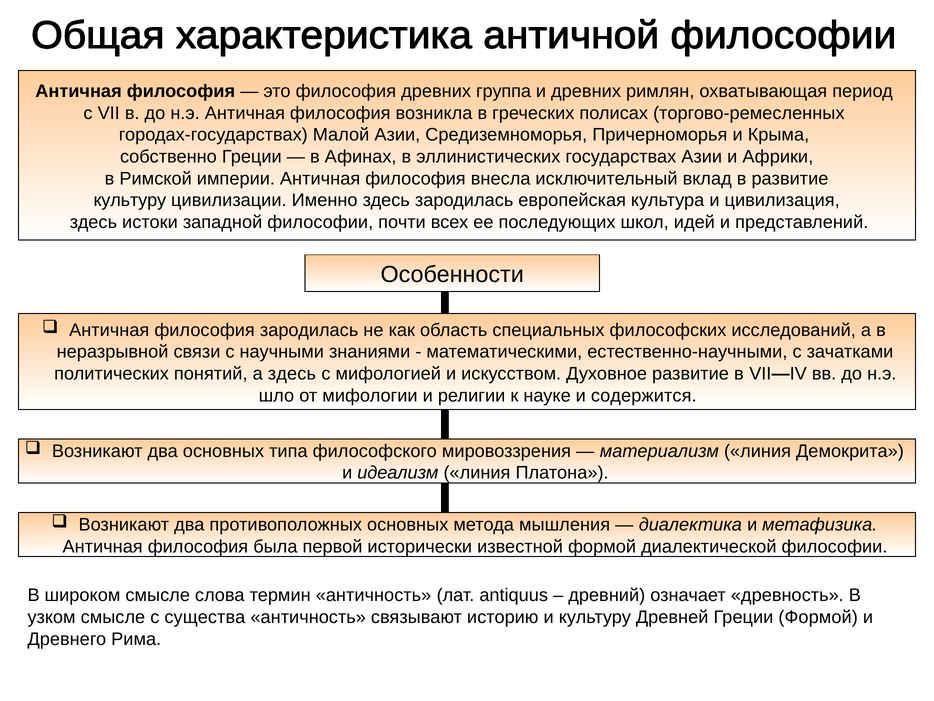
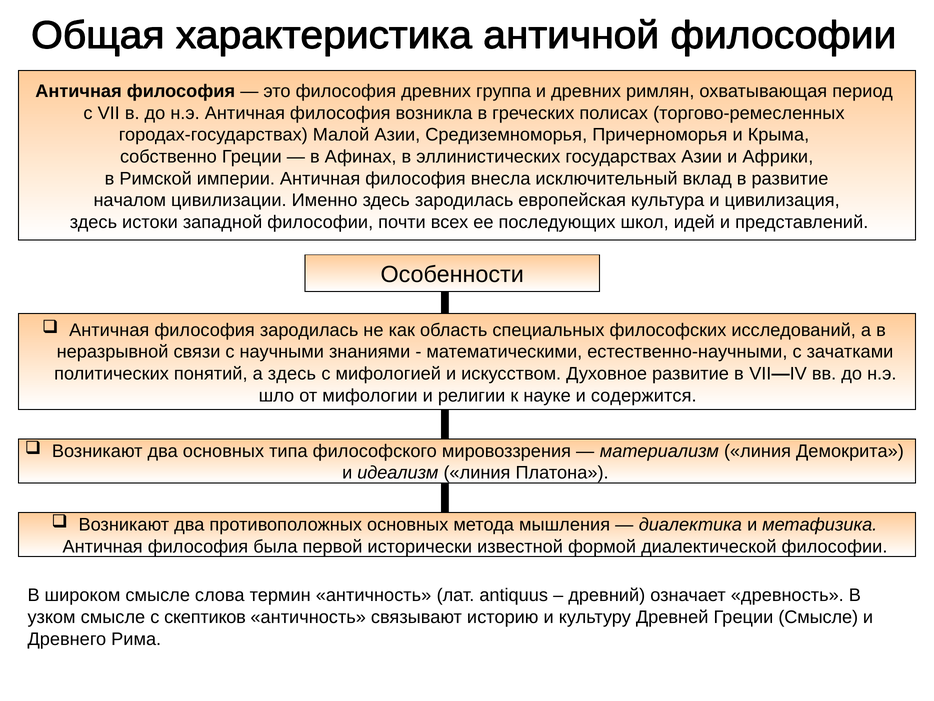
культуру: культуру -> началом (130, 200)
существа: существа -> скептиков (205, 617)
Греции Формой: Формой -> Смысле (818, 617)
